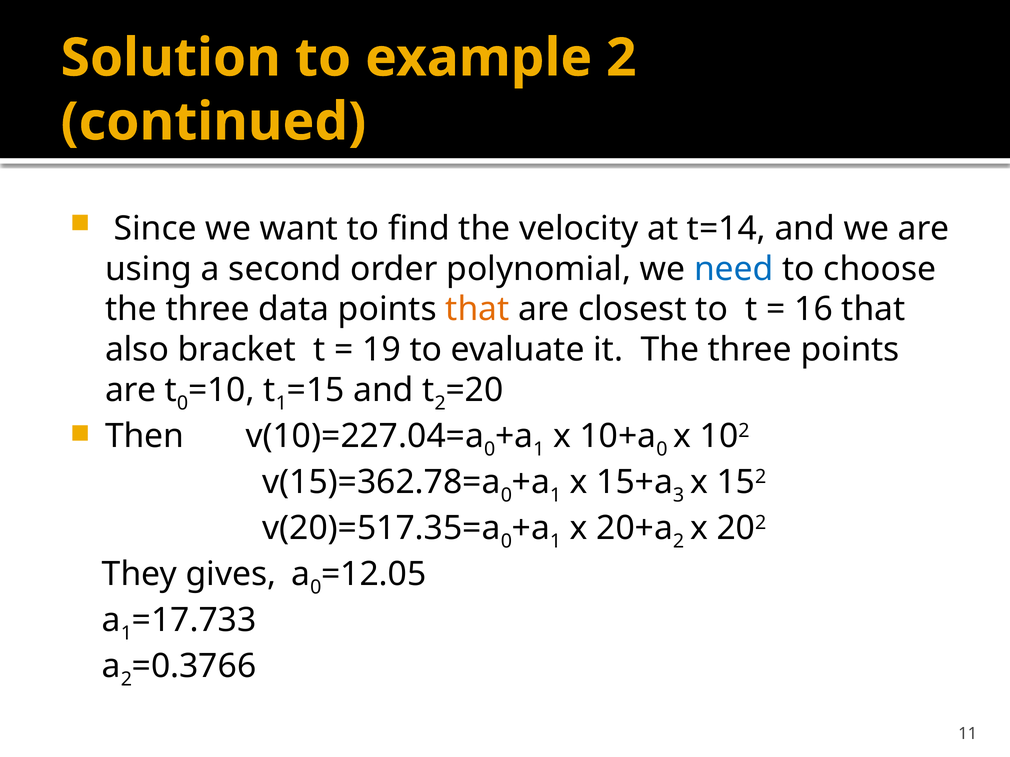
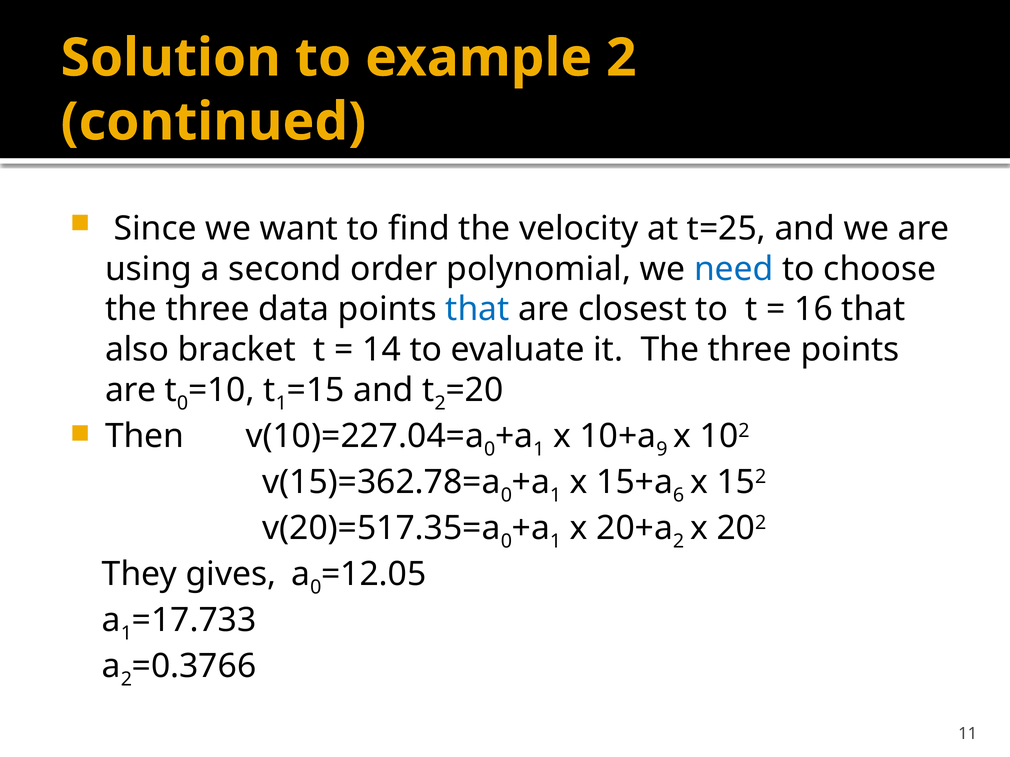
t=14: t=14 -> t=25 (726, 229)
that colour: orange -> blue (477, 310)
19: 19 -> 14 (382, 350)
0: 0 -> 9 (662, 449)
3: 3 -> 6 (679, 495)
